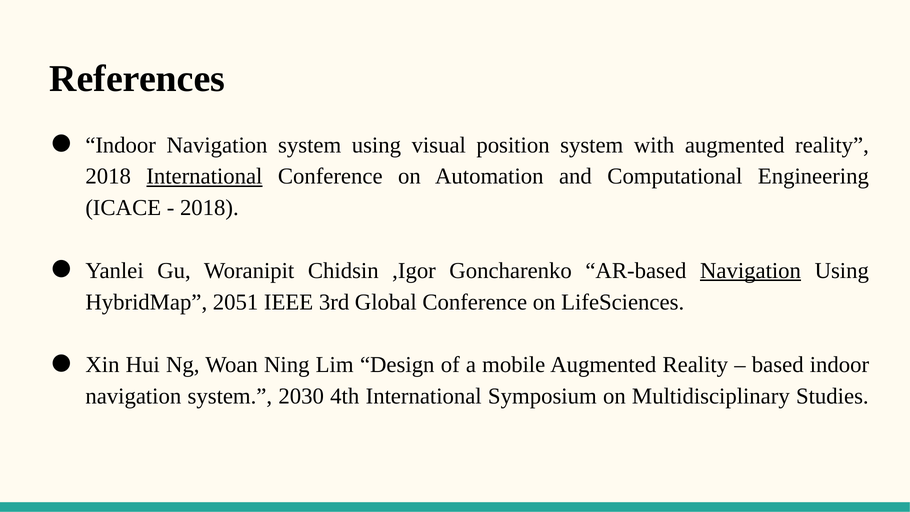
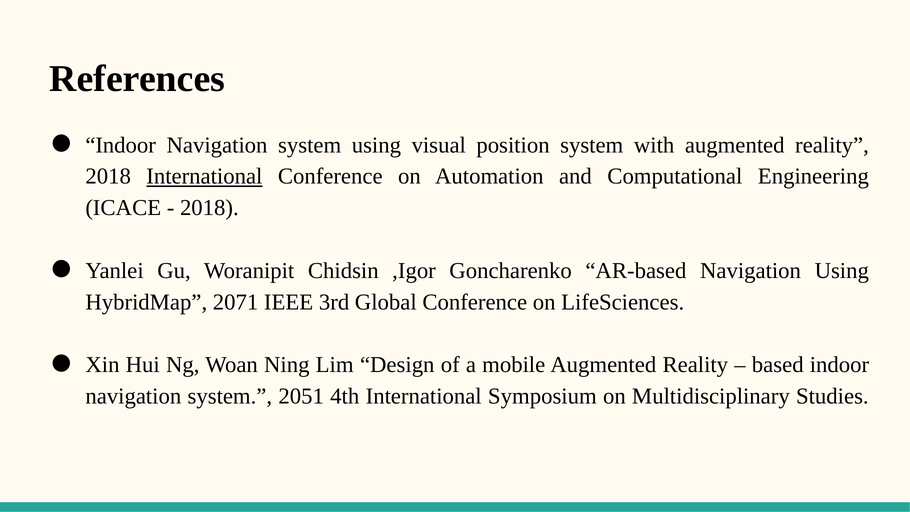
Navigation underline: present -> none (751, 271)
2051: 2051 -> 2071 (236, 302)
2030: 2030 -> 2051 (301, 396)
